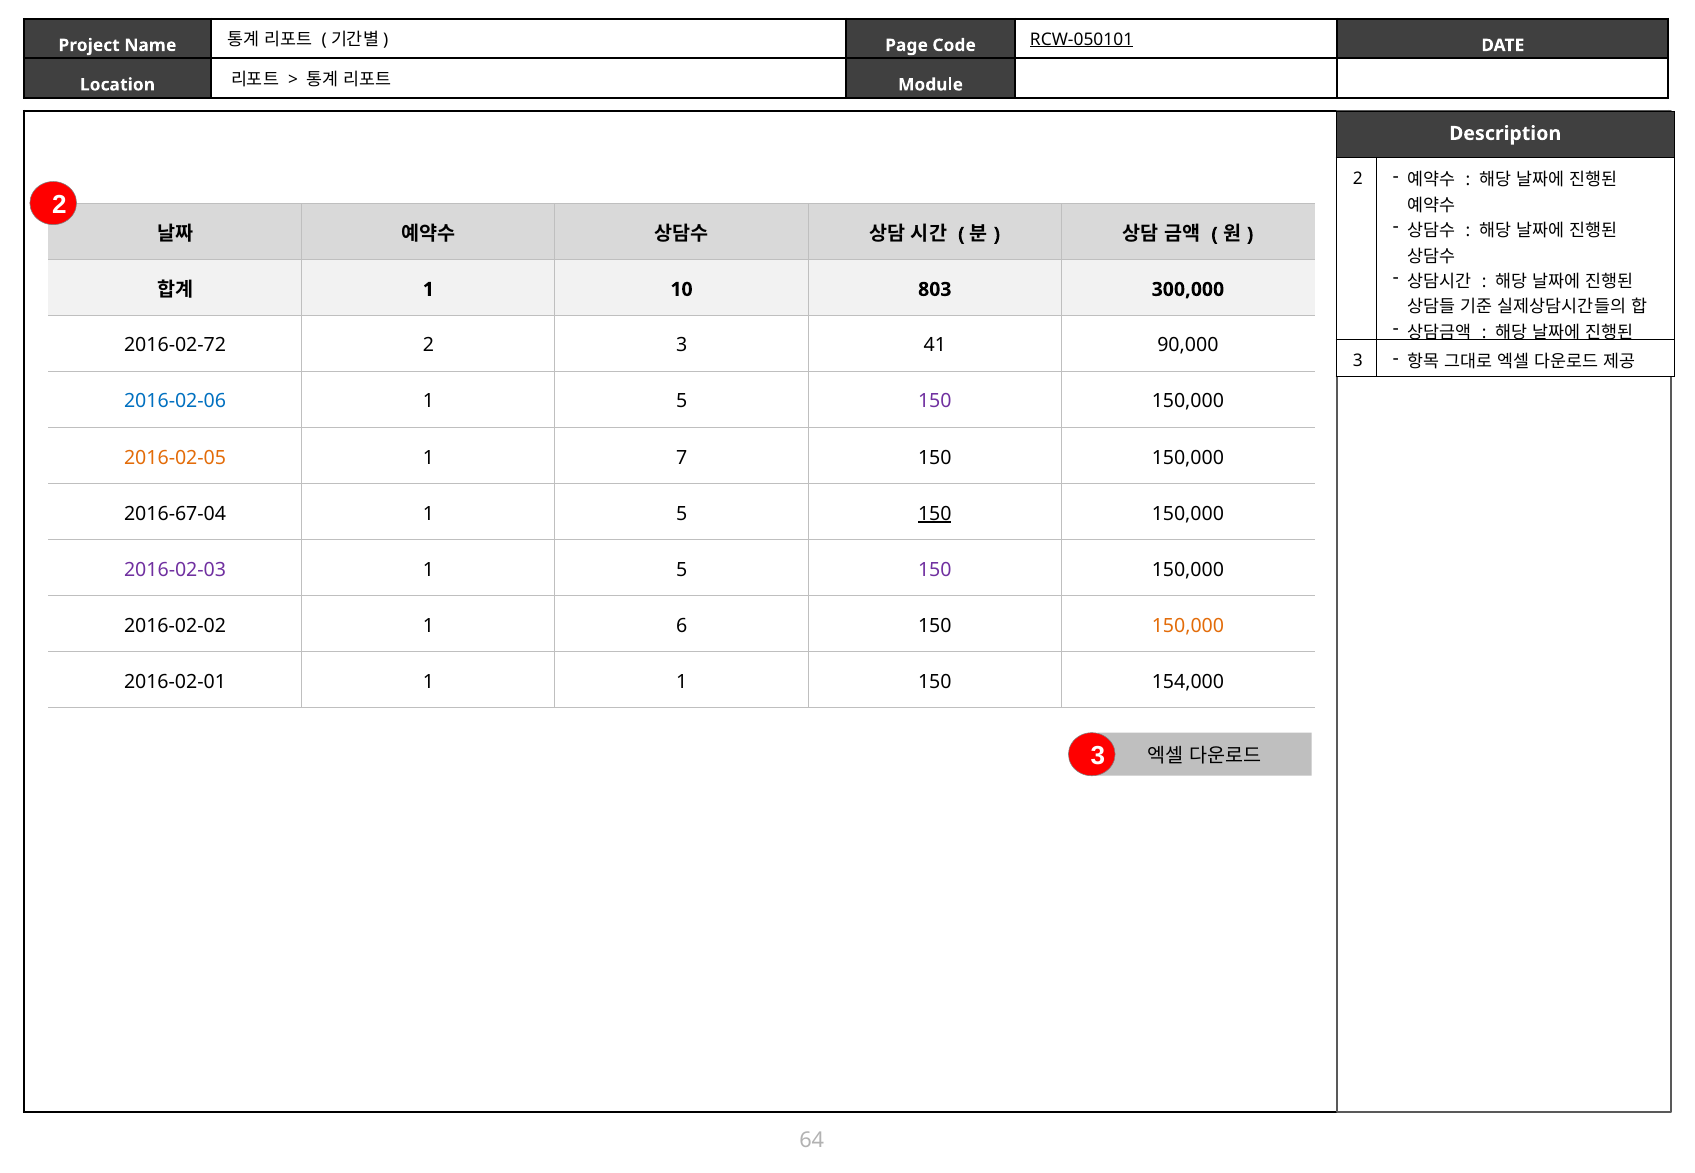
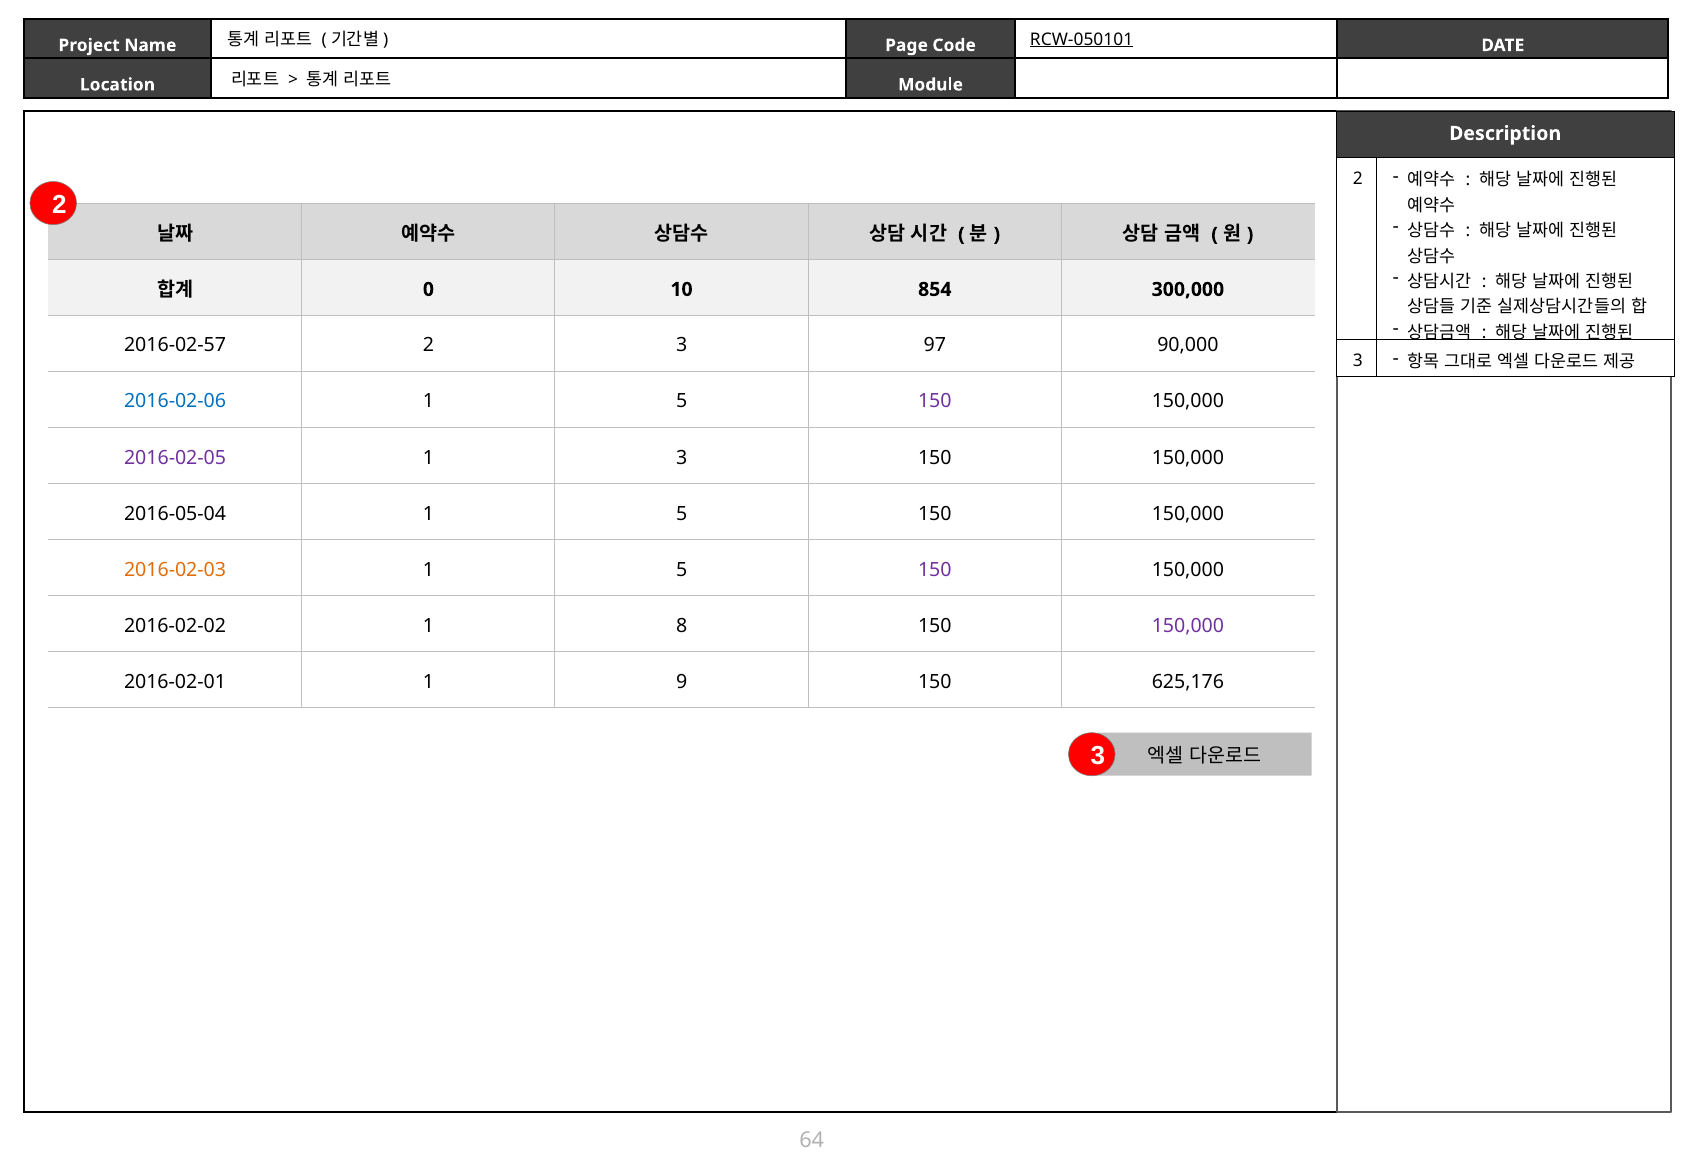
1: 1 -> 0 (428, 290)
803: 803 -> 854 (935, 290)
2016-02-72: 2016-02-72 -> 2016-02-57 (175, 346)
41: 41 -> 97 (935, 346)
2016-02-05 colour: orange -> purple (175, 458)
1 7: 7 -> 3 (682, 458)
2016-67-04: 2016-67-04 -> 2016-05-04 (175, 514)
150 underline: present -> none (935, 514)
2016-02-03 colour: purple -> orange (175, 570)
6: 6 -> 8 (682, 626)
150,000 colour: orange -> purple (1188, 626)
1 1: 1 -> 9 (682, 682)
154,000: 154,000 -> 625,176 (1188, 682)
